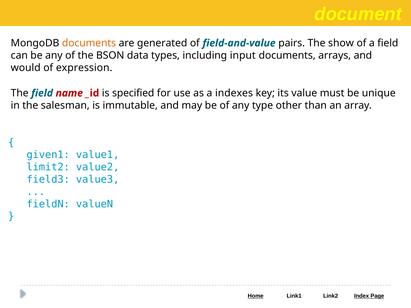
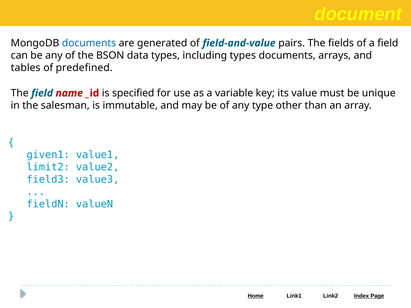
documents colour: orange -> blue (89, 43)
show: show -> fields (341, 43)
including input: input -> types (243, 55)
would: would -> tables (26, 68)
expression: expression -> predefined (84, 68)
indexes: indexes -> variable (234, 93)
